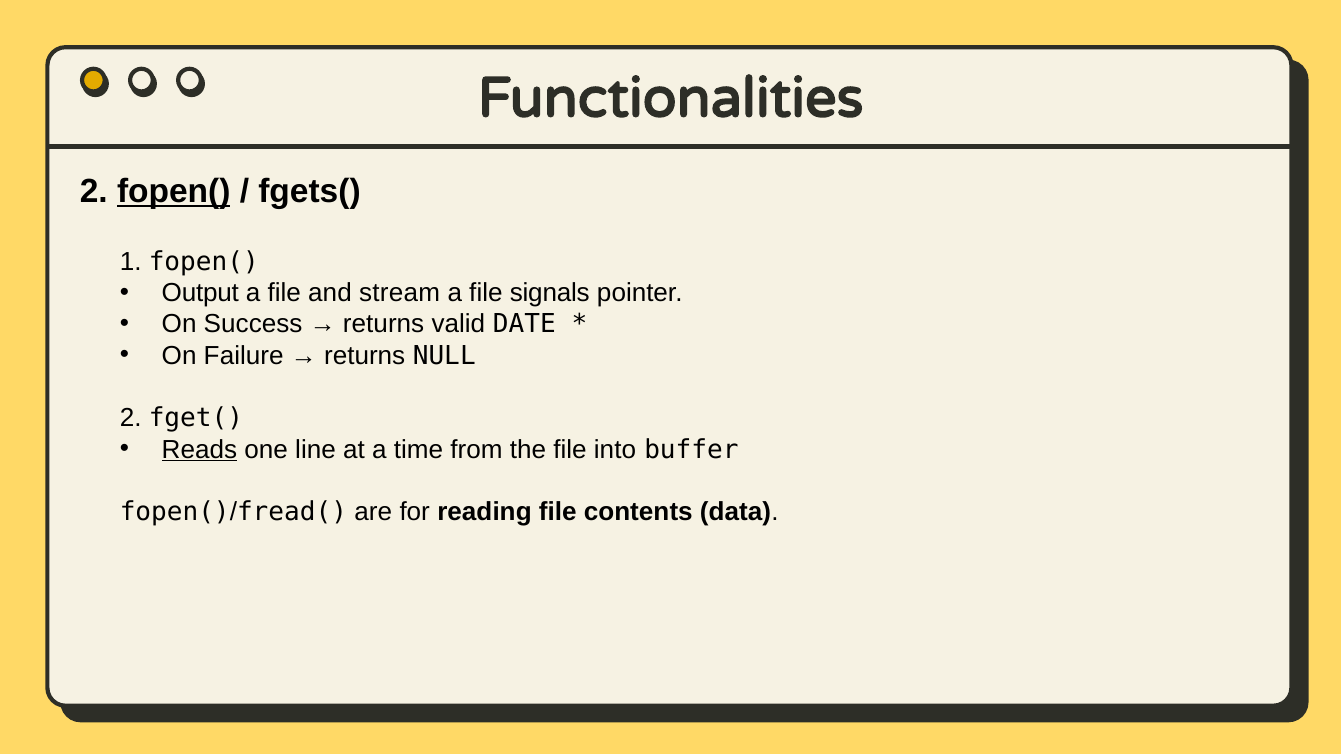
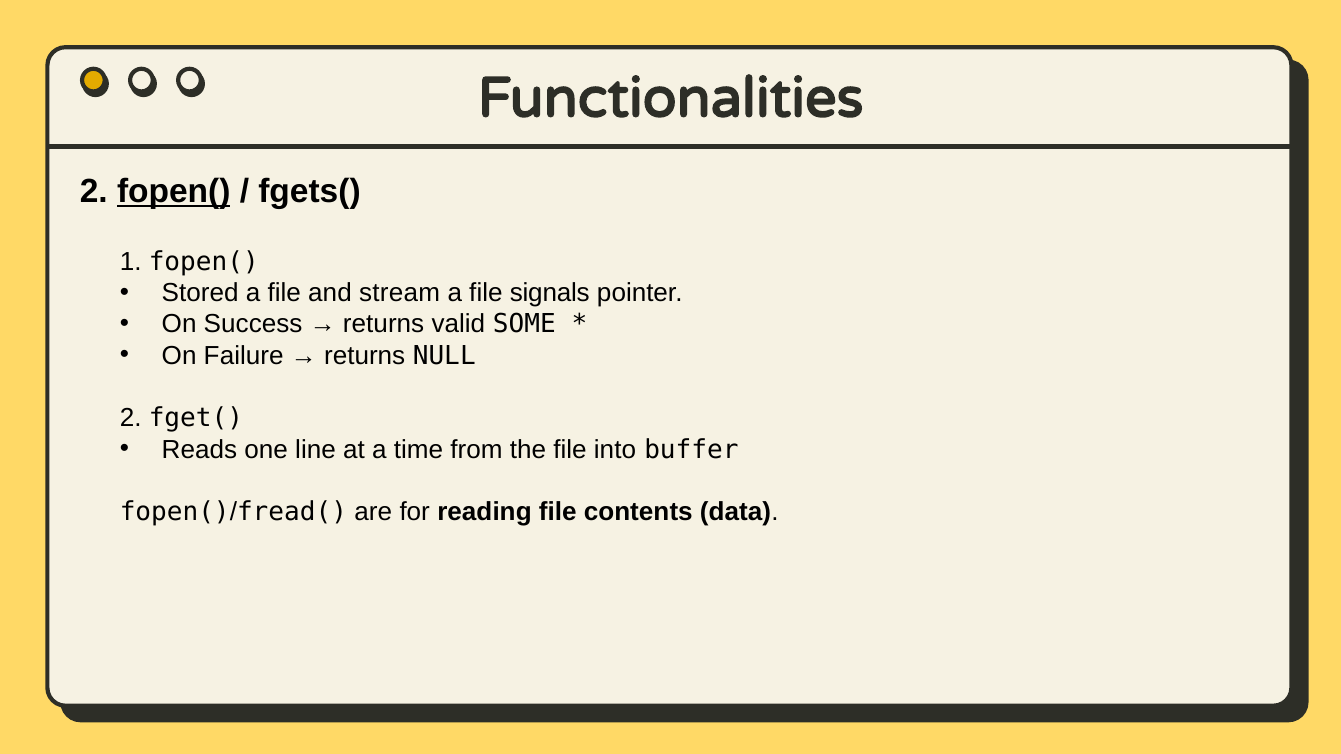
Output: Output -> Stored (200, 293)
DATE: DATE -> SOME (524, 324)
Reads underline: present -> none (199, 450)
